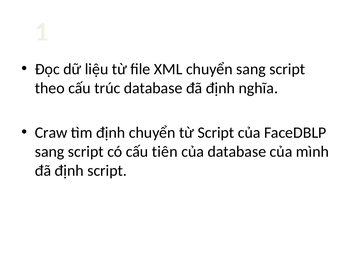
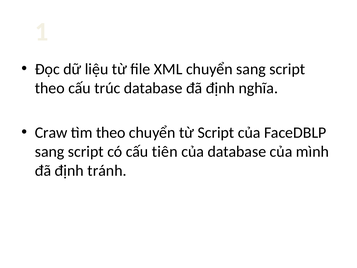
tìm định: định -> theo (111, 132)
định script: script -> tránh (107, 171)
